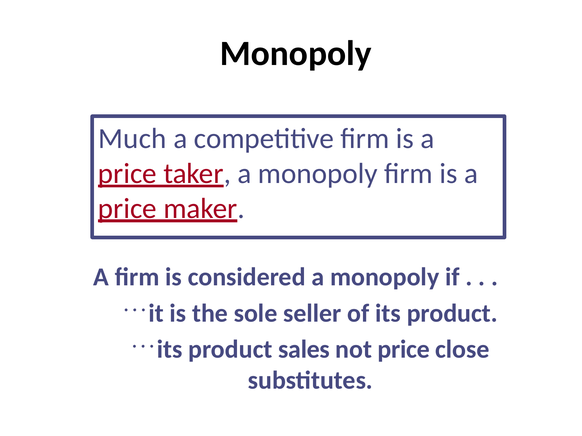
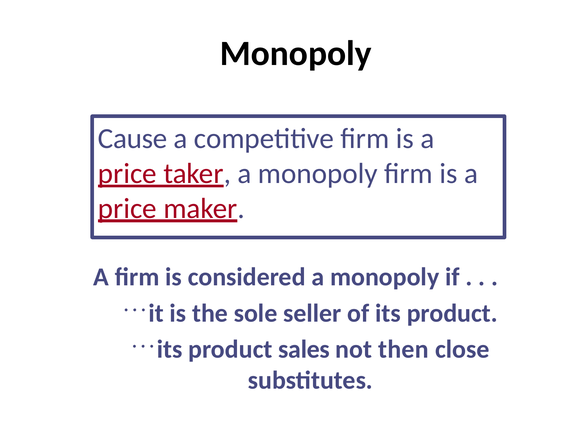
Much: Much -> Cause (133, 139)
not price: price -> then (403, 350)
